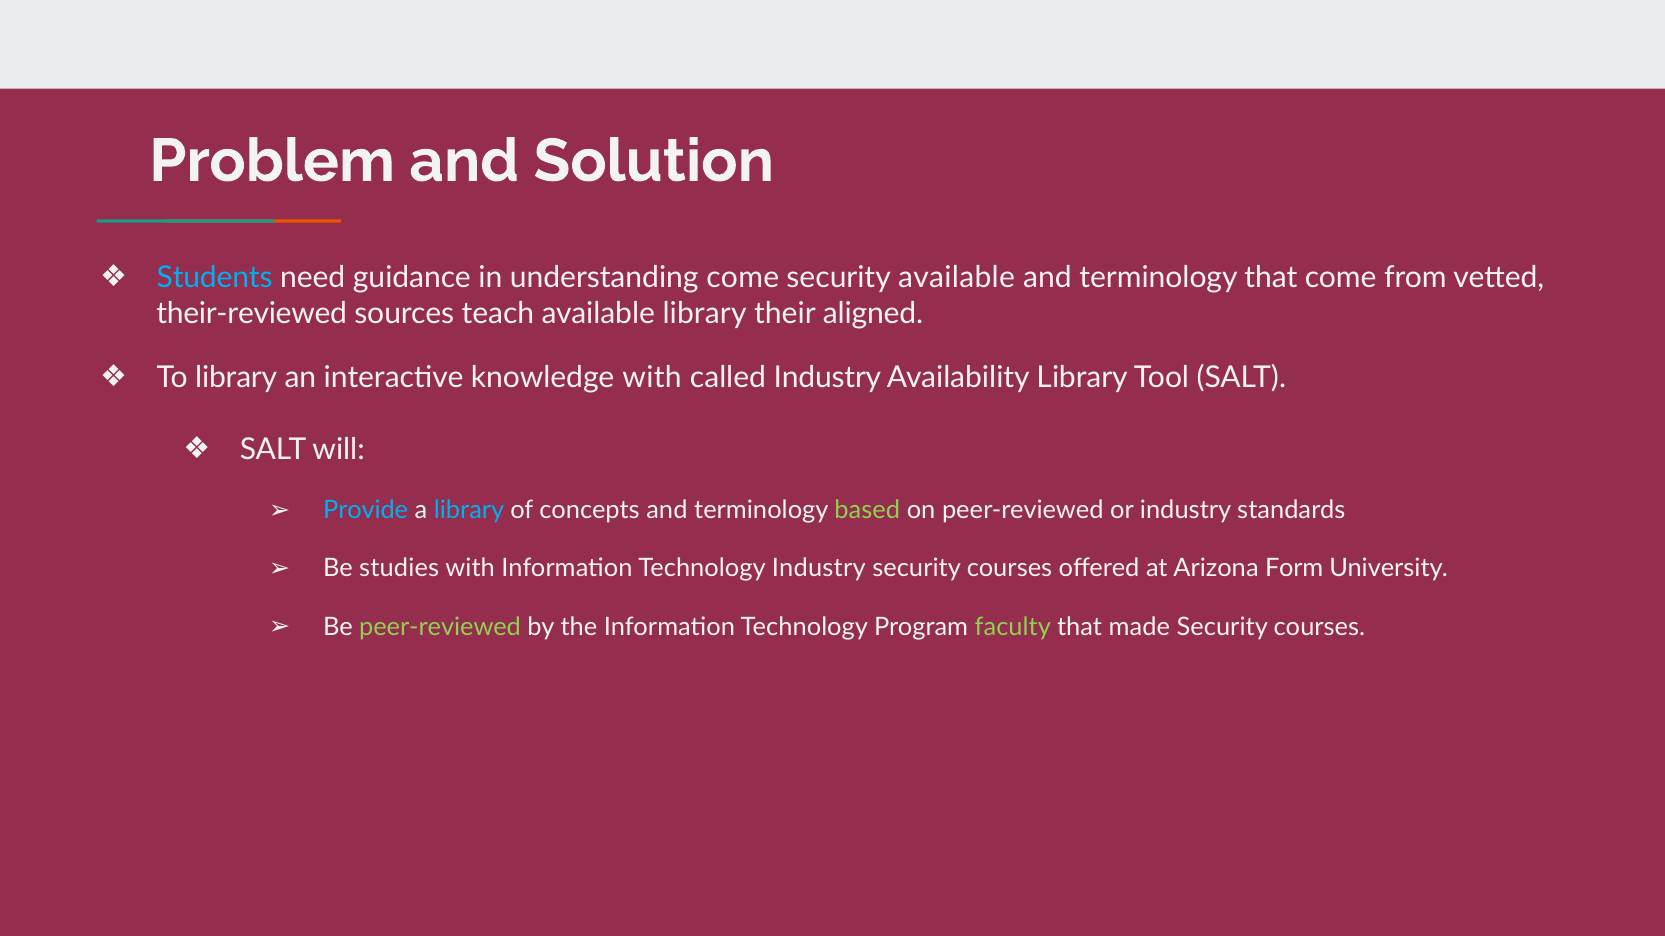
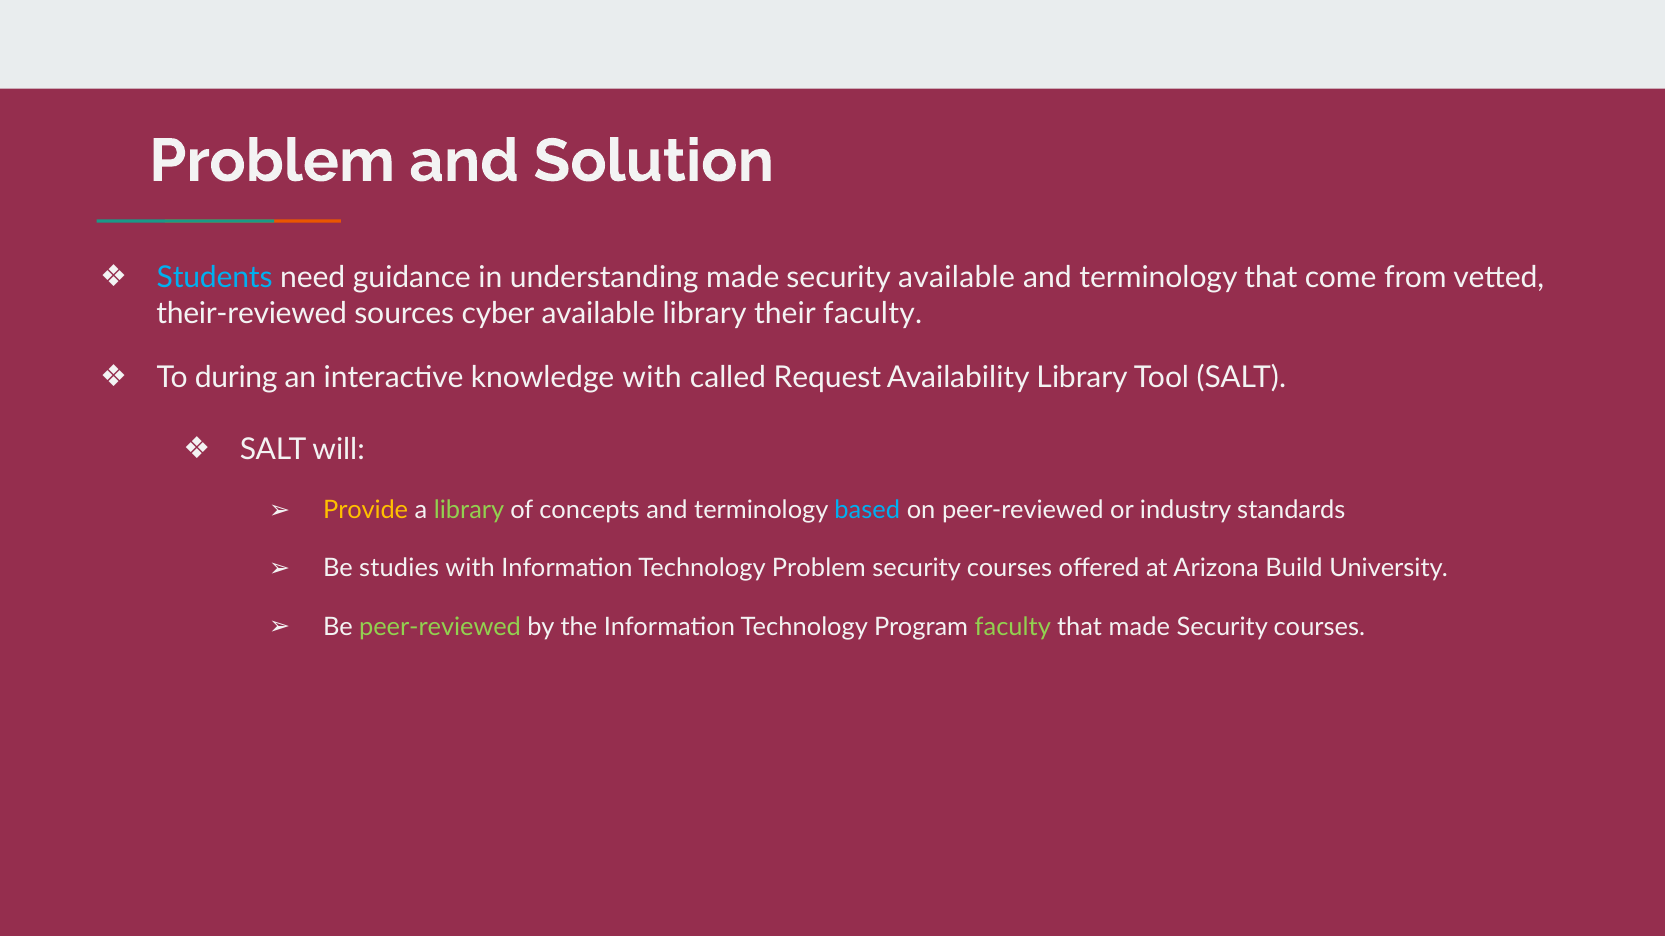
understanding come: come -> made (743, 278)
teach: teach -> cyber (498, 314)
their aligned: aligned -> faculty (873, 314)
To library: library -> during (236, 378)
called Industry: Industry -> Request (827, 378)
Provide colour: light blue -> yellow (366, 511)
library colour: light blue -> light green (469, 511)
based colour: light green -> light blue (867, 511)
Technology Industry: Industry -> Problem (819, 569)
Form: Form -> Build (1294, 569)
